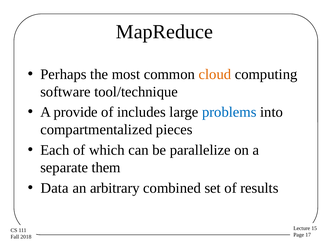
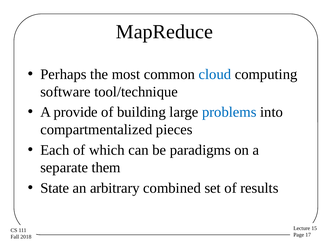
cloud colour: orange -> blue (215, 74)
includes: includes -> building (141, 113)
parallelize: parallelize -> paradigms (200, 151)
Data: Data -> State (55, 189)
